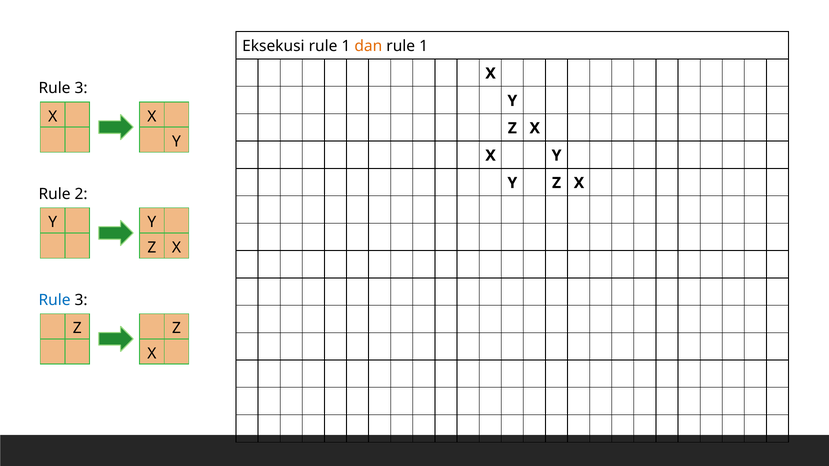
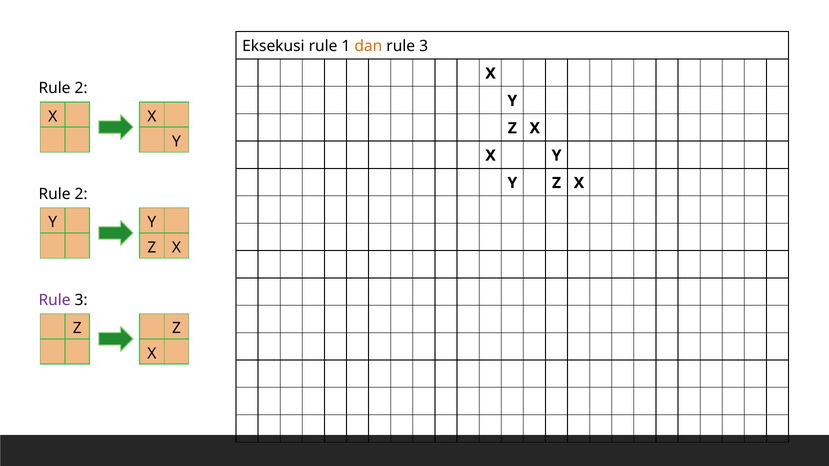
1: 1 -> 3 (424, 46)
3: 3 -> 2 (81, 88)
Rule colour: blue -> purple (55, 300)
